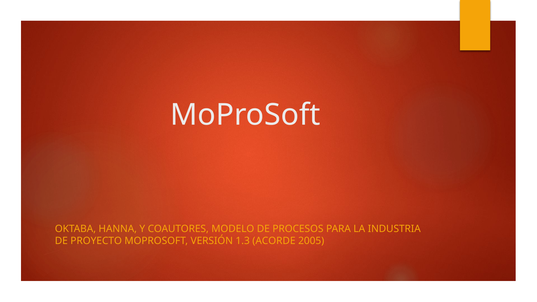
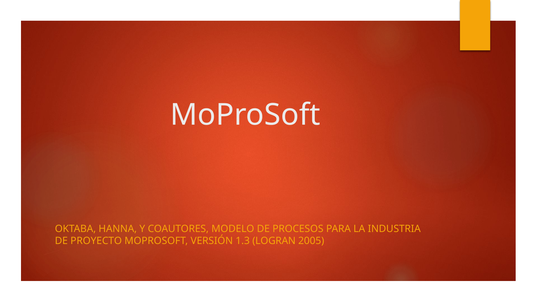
ACORDE: ACORDE -> LOGRAN (274, 241)
